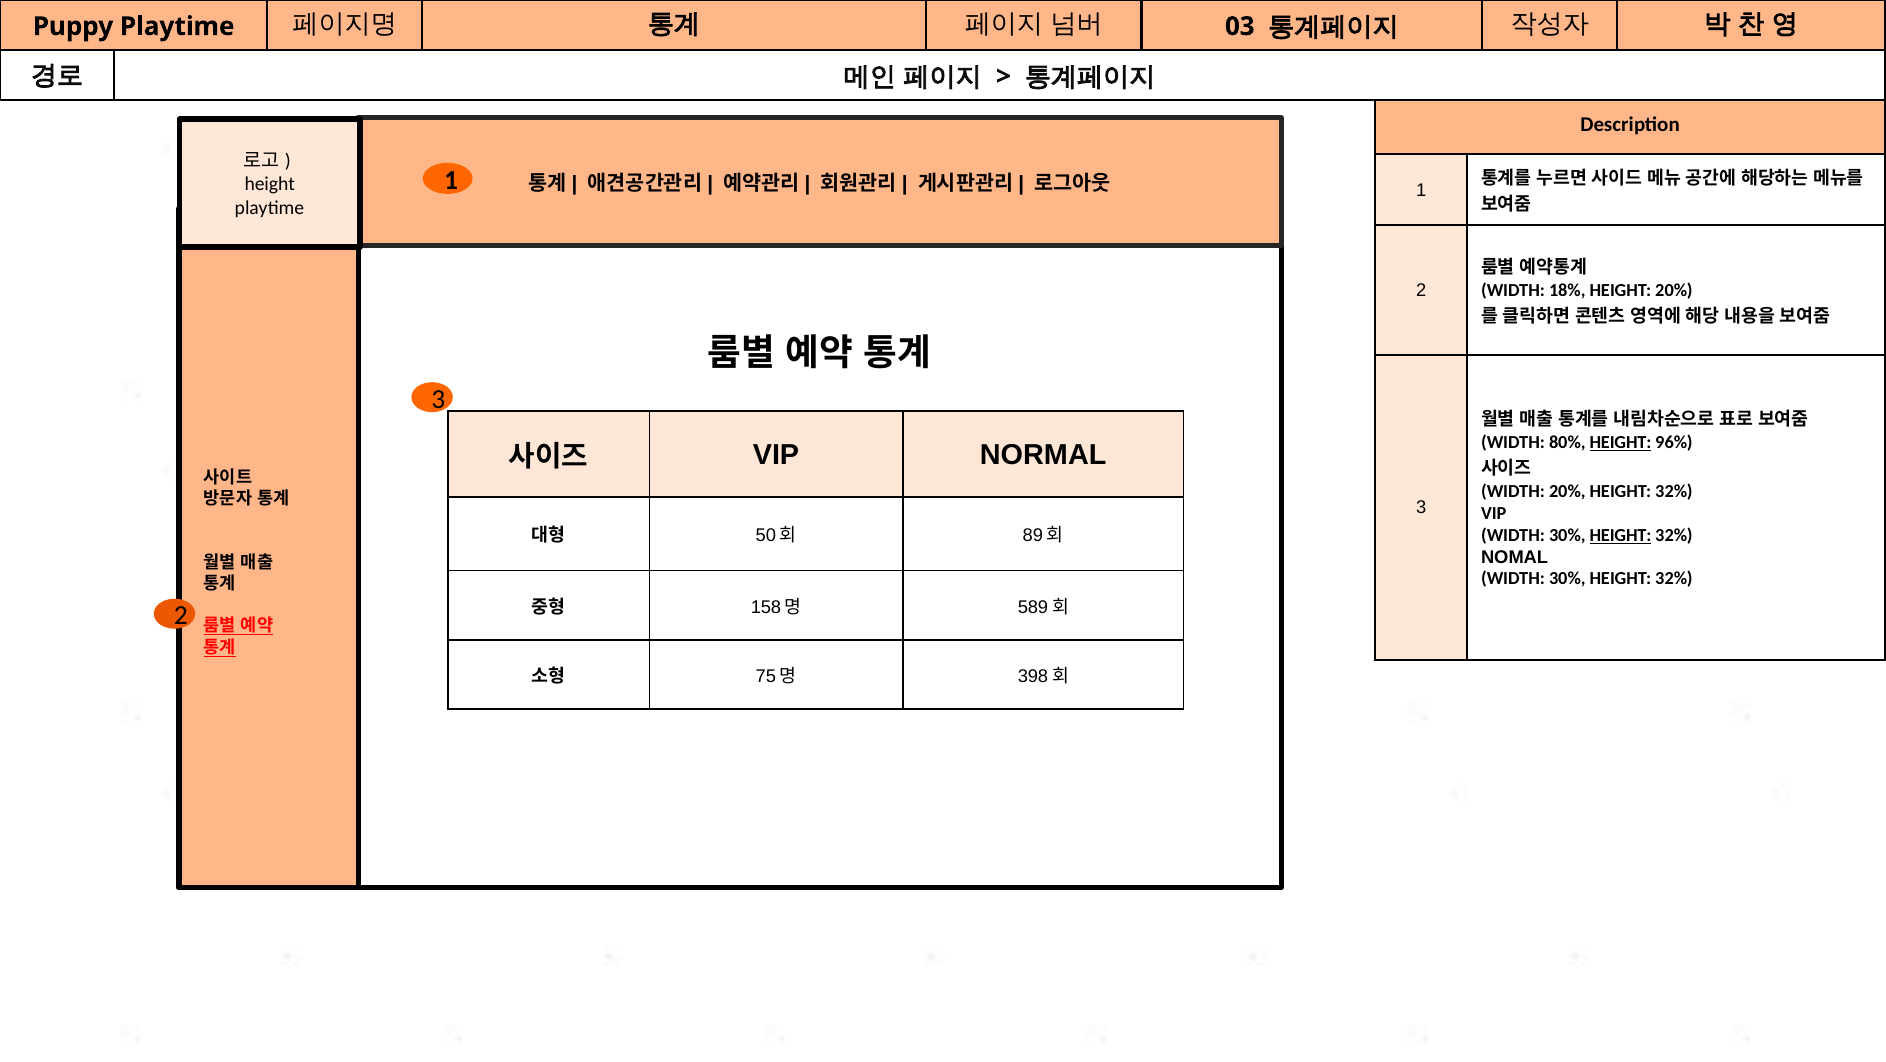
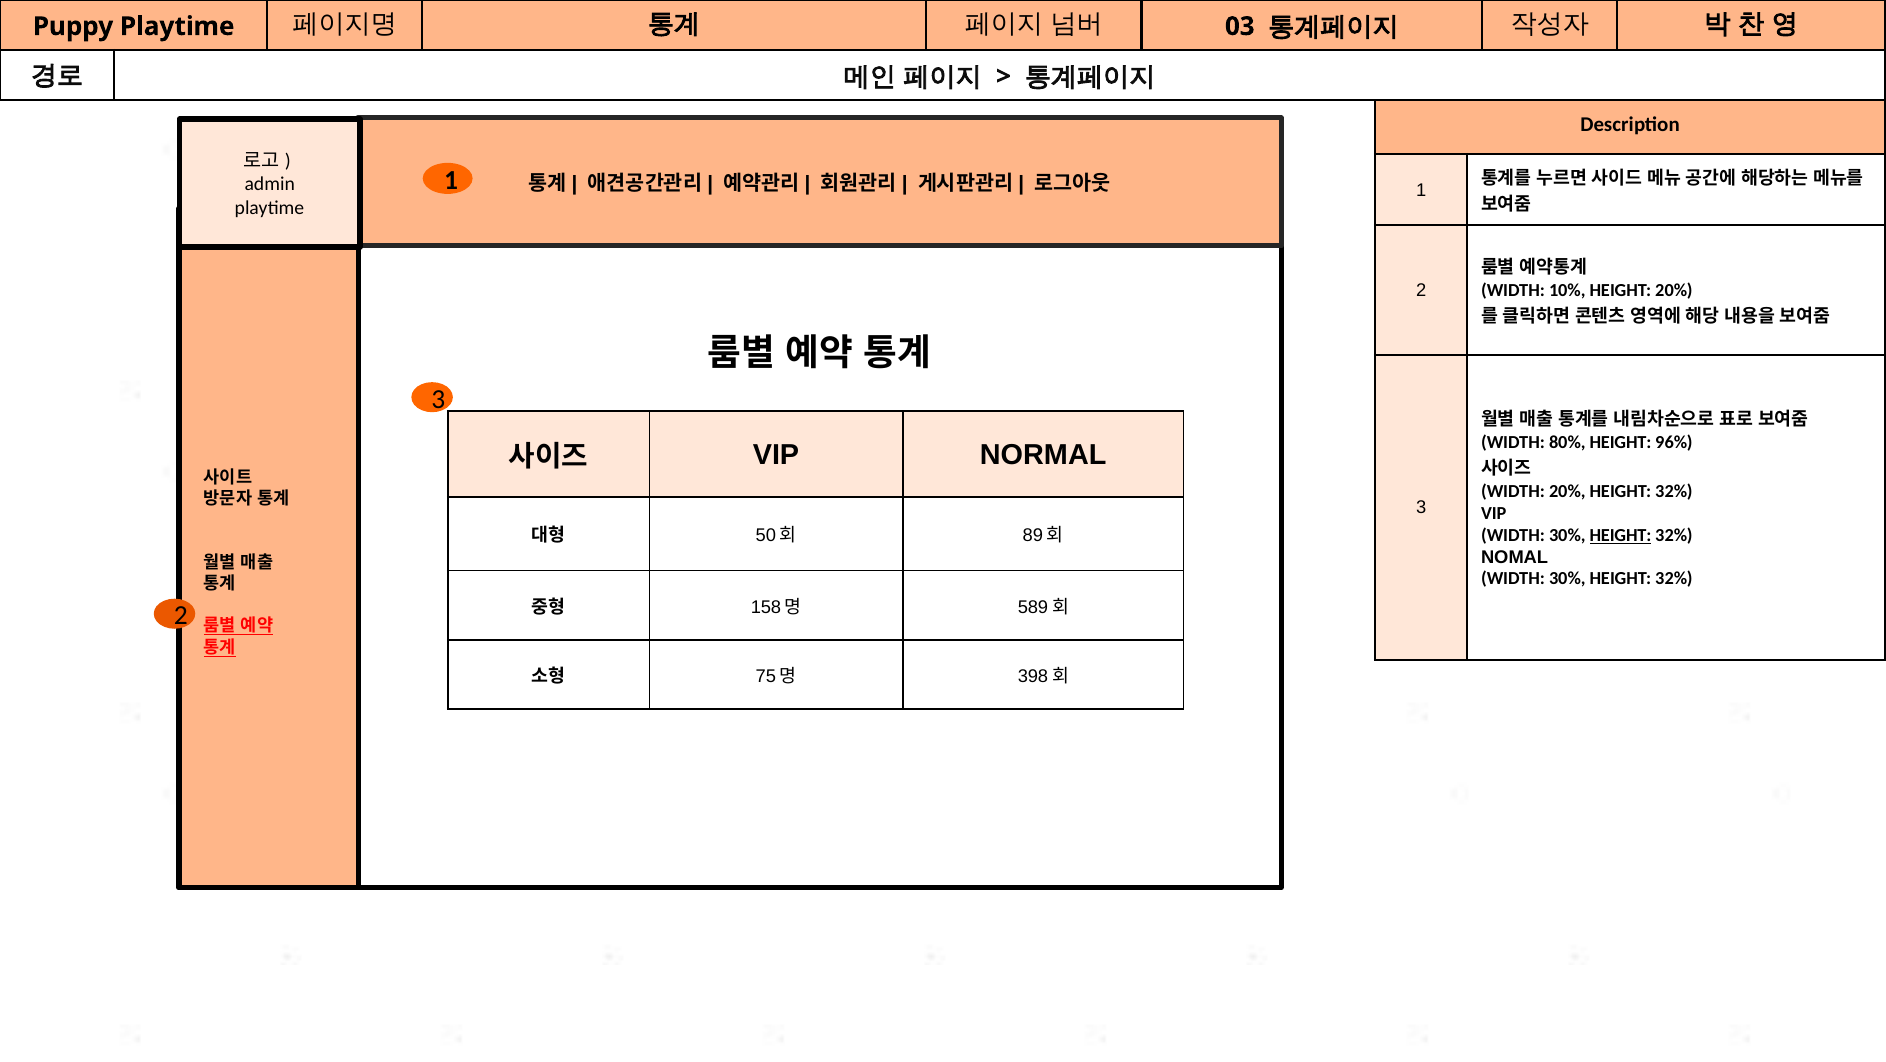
height: height -> admin (270, 184)
18%: 18% -> 10% (1567, 290)
HEIGHT underline: present -> none (1620, 442)
